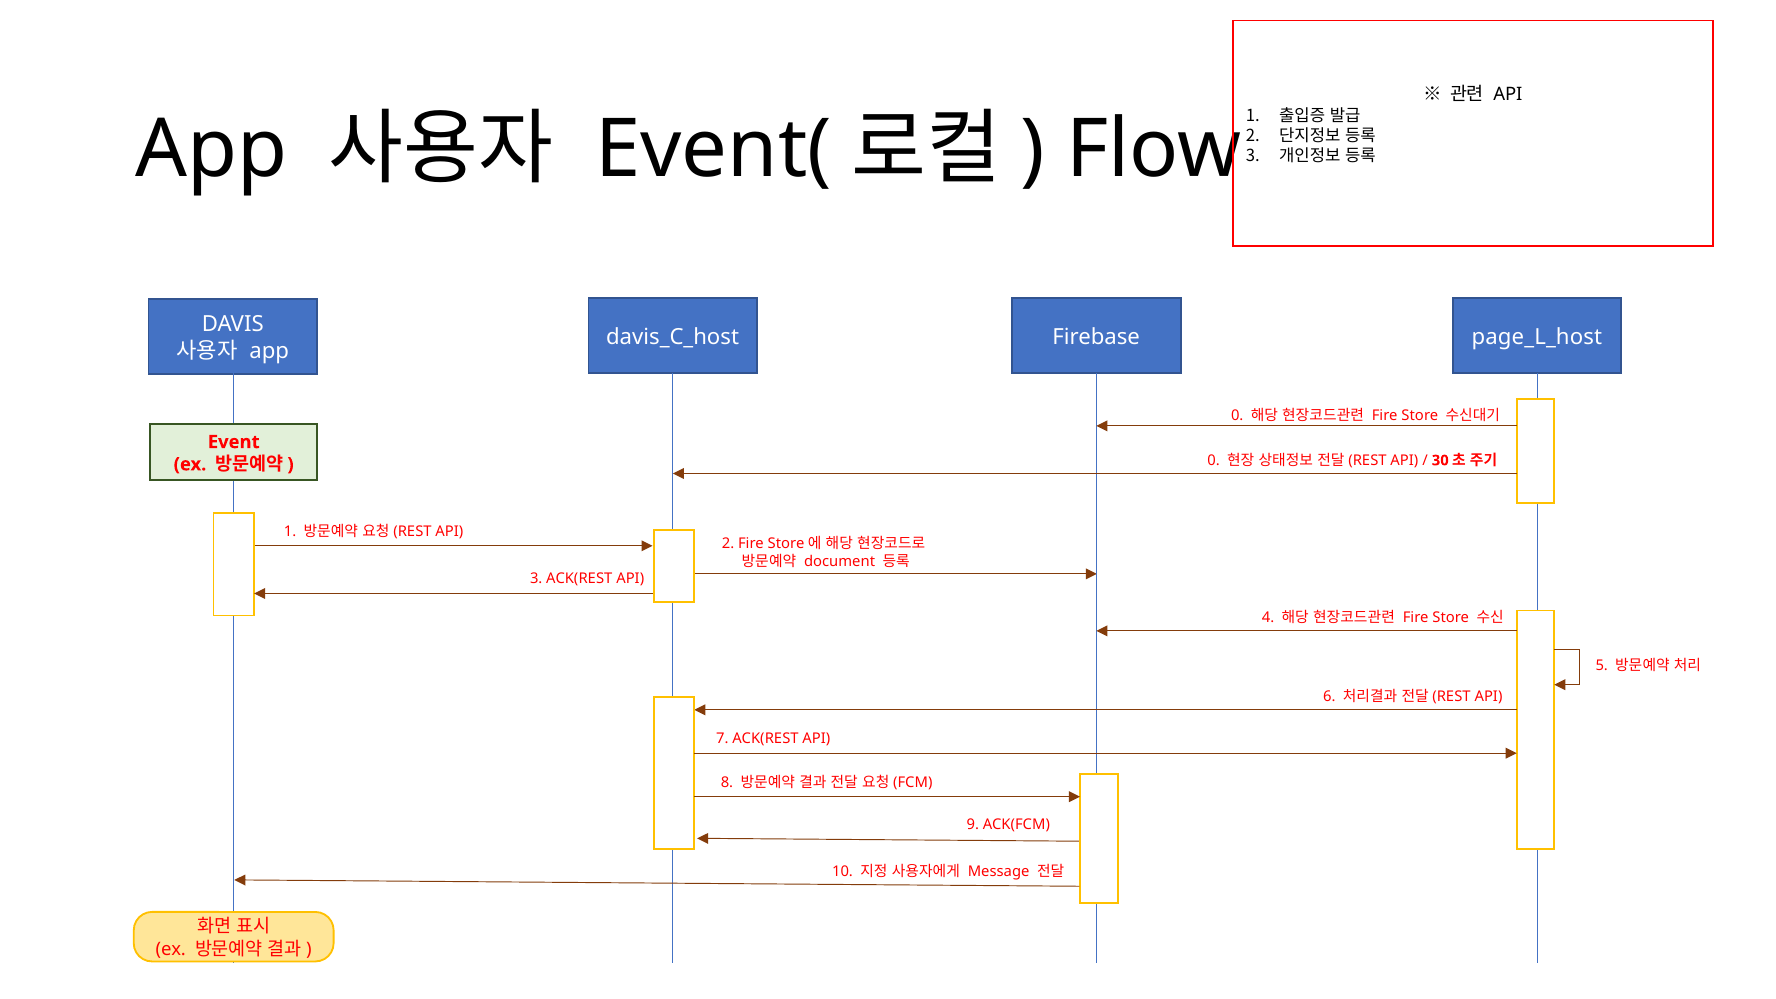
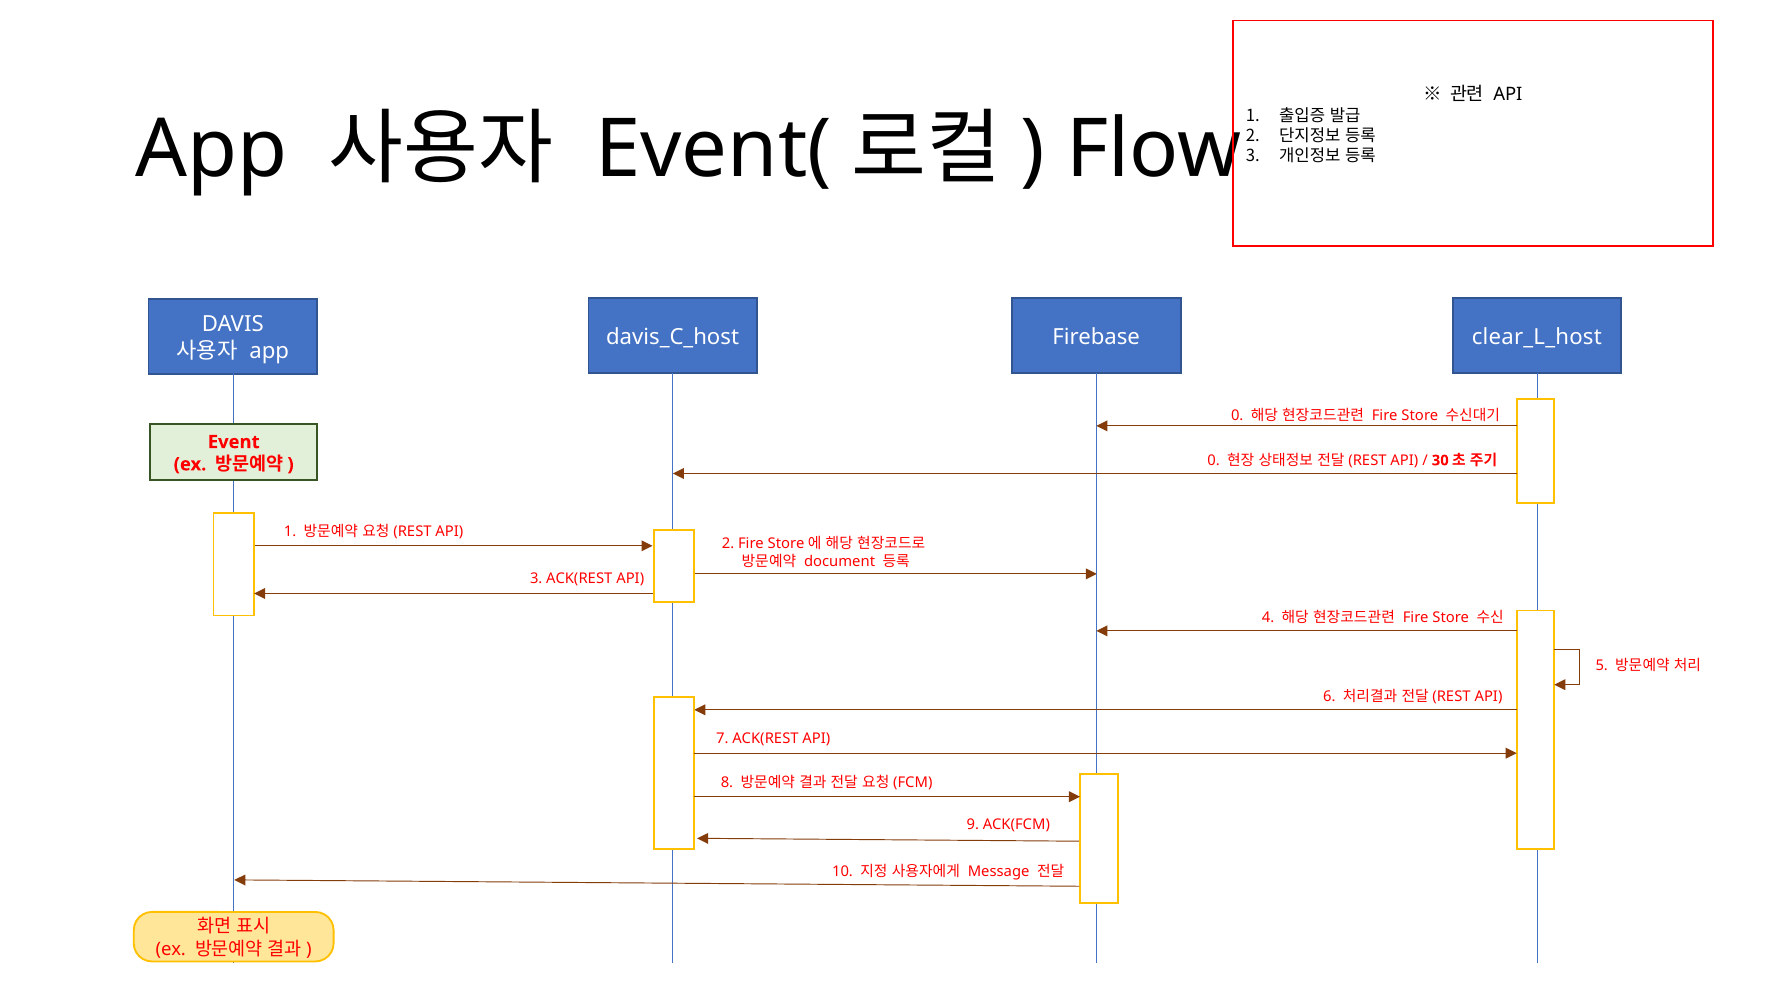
page_L_host: page_L_host -> clear_L_host (1537, 337)
